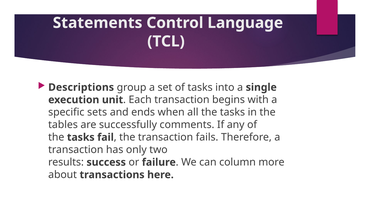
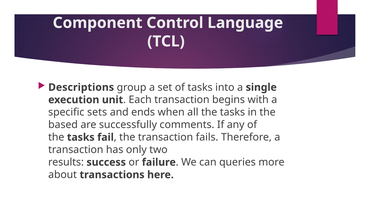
Statements: Statements -> Component (98, 23)
tables: tables -> based (63, 125)
column: column -> queries (237, 162)
